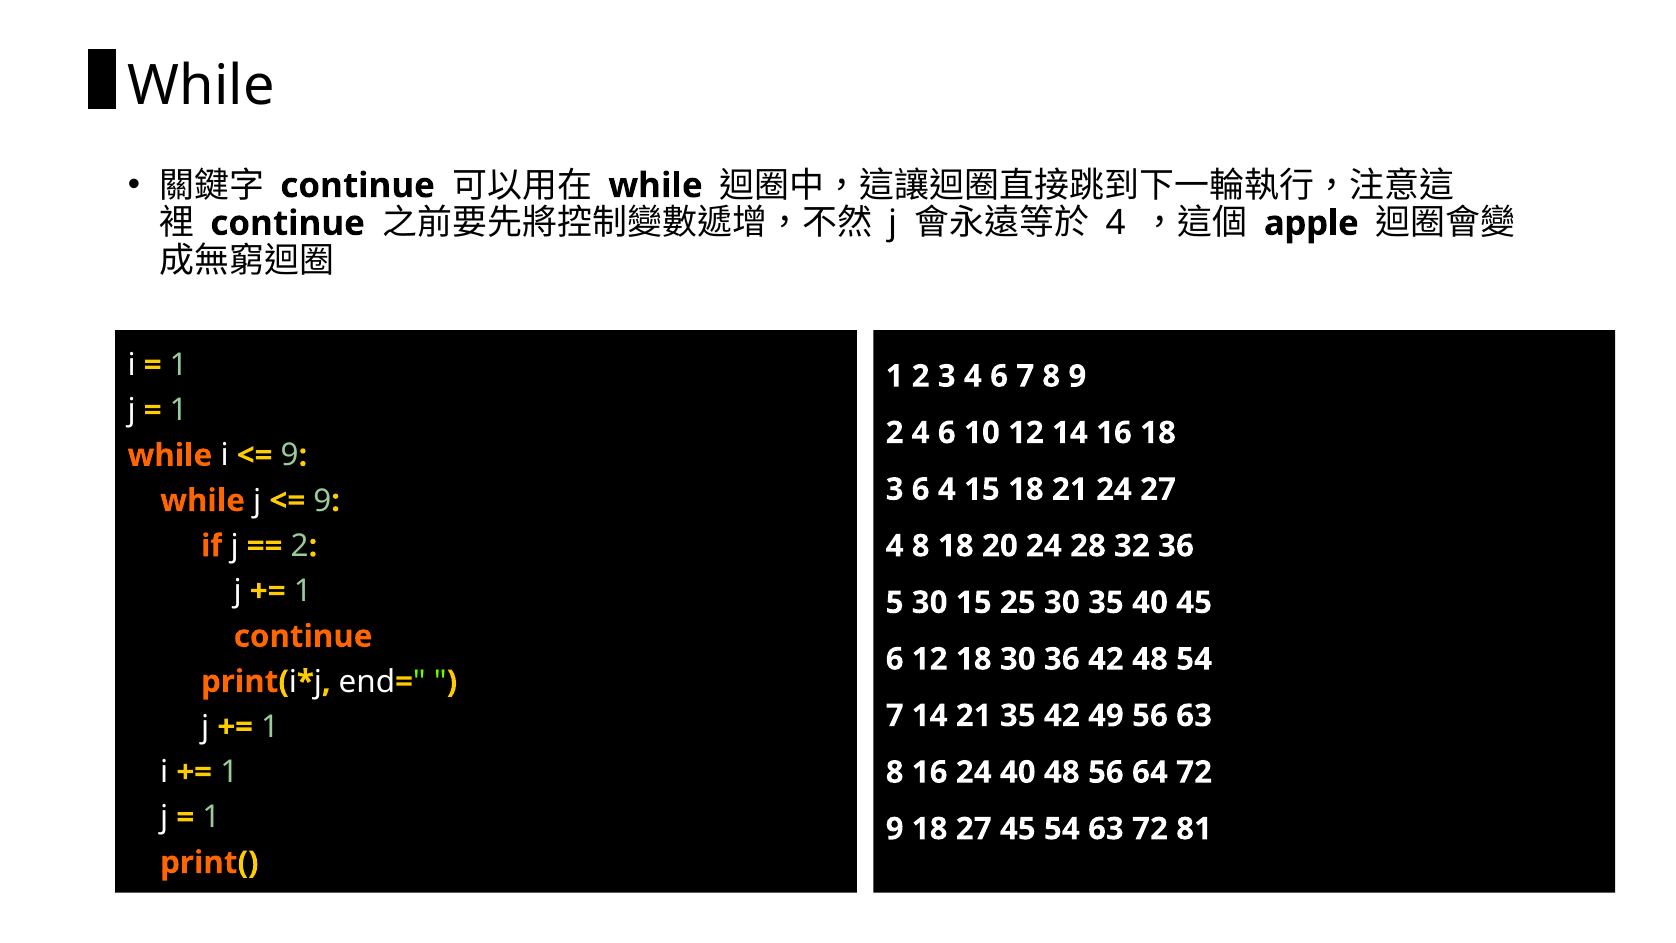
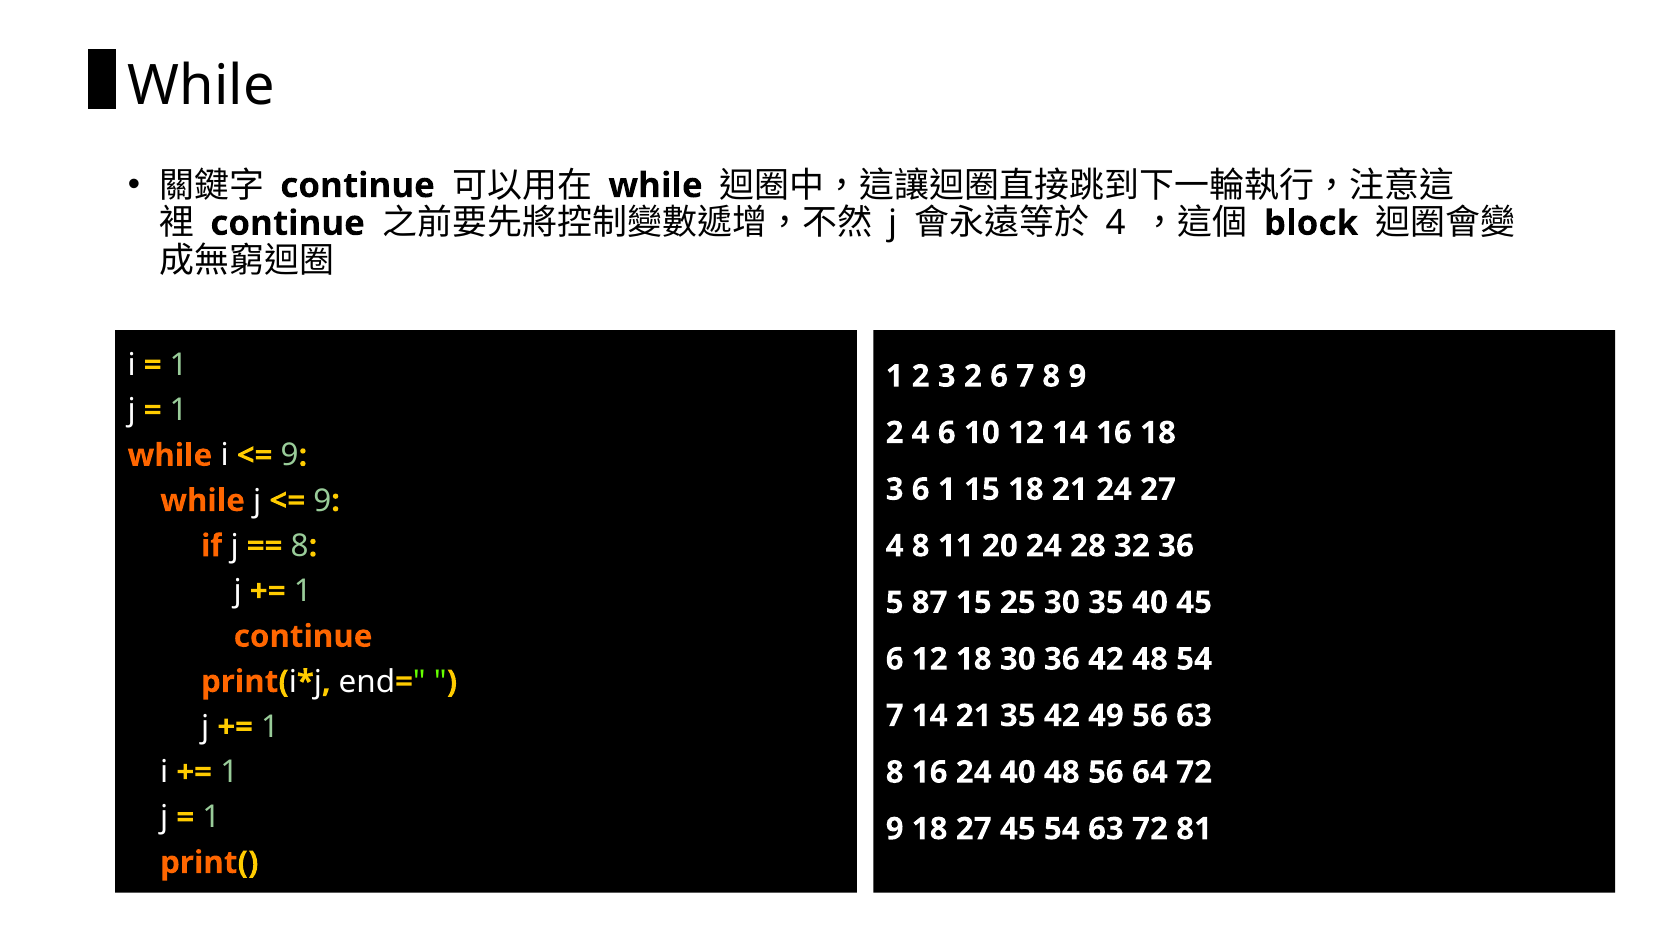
apple: apple -> block (1311, 223)
3 4: 4 -> 2 (973, 376)
6 4: 4 -> 1 (947, 489)
2: 2 -> 8 (300, 546)
8 18: 18 -> 11 (956, 546)
5 30: 30 -> 87 (930, 602)
